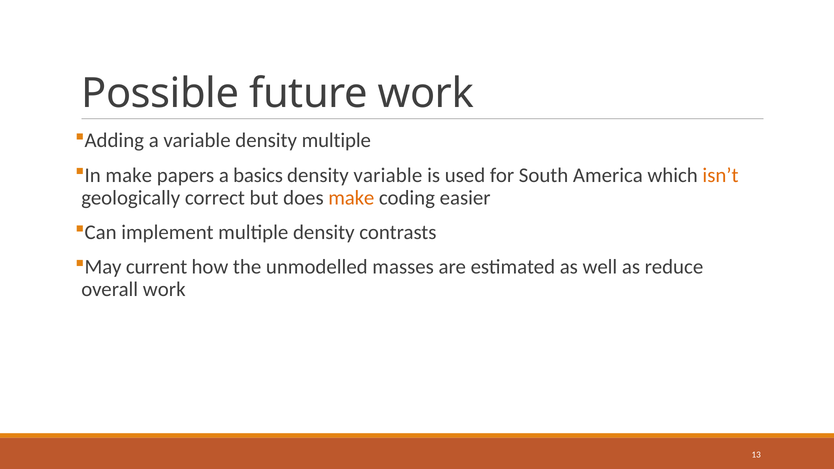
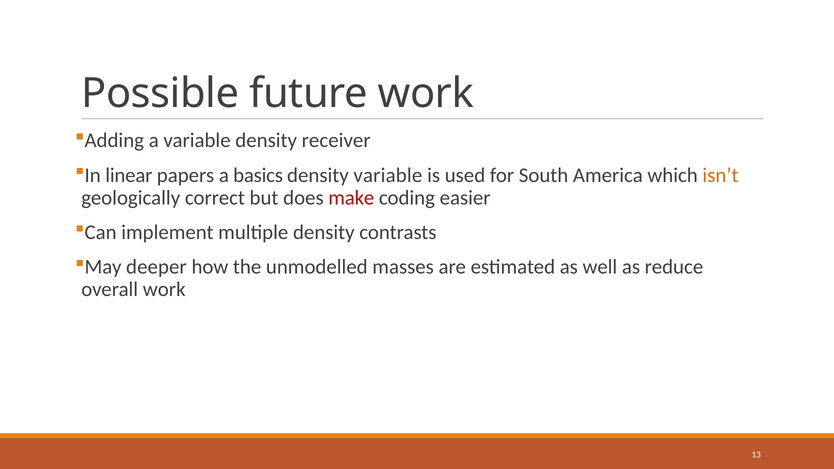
density multiple: multiple -> receiver (336, 141)
In make: make -> linear (129, 175)
make colour: orange -> red (351, 198)
current: current -> deeper (156, 267)
